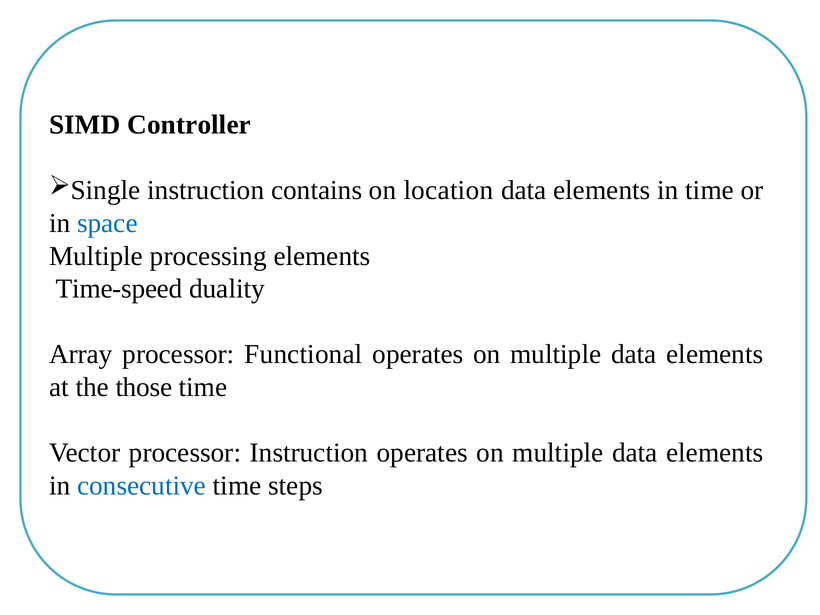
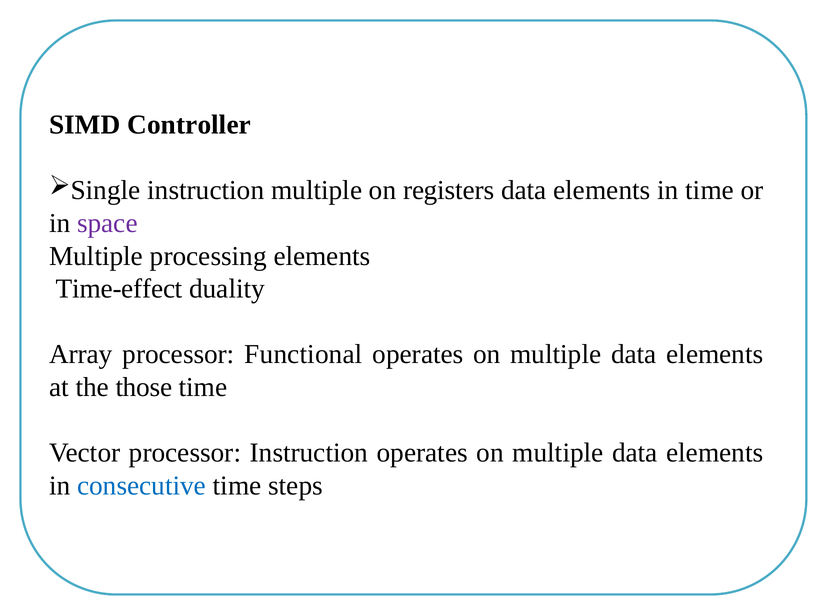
instruction contains: contains -> multiple (317, 190)
location: location -> registers (449, 190)
space colour: blue -> purple (107, 223)
Time-speed: Time-speed -> Time-effect (119, 289)
